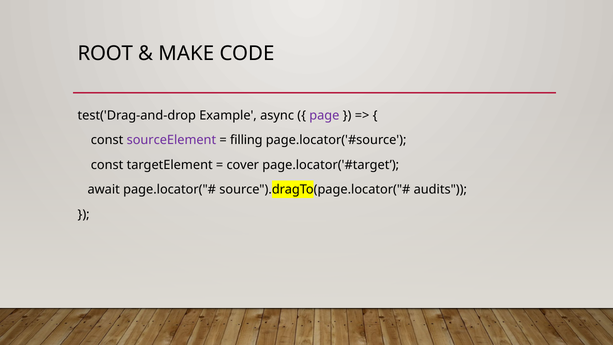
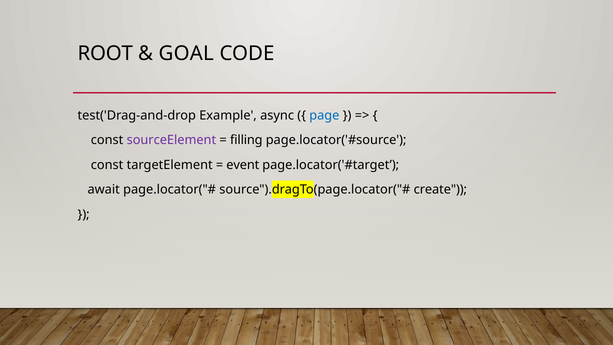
MAKE: MAKE -> GOAL (186, 54)
page colour: purple -> blue (324, 115)
cover: cover -> event (243, 165)
audits: audits -> create (440, 190)
